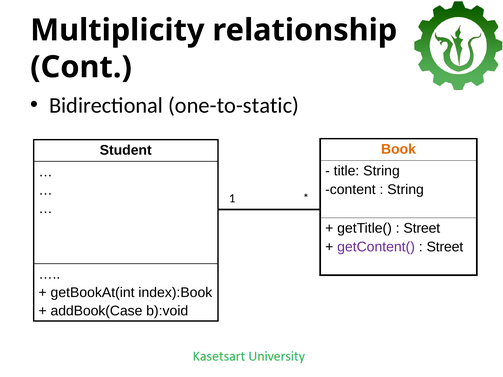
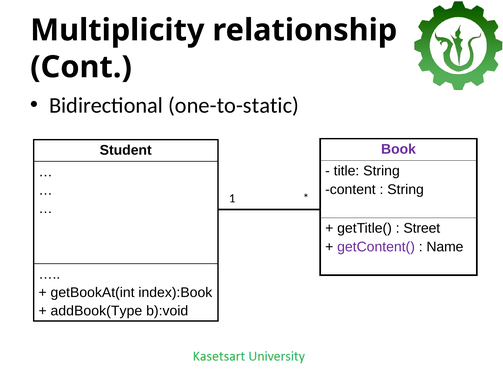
Book colour: orange -> purple (398, 149)
Street: Street -> Name (445, 247)
addBook(Case: addBook(Case -> addBook(Type (96, 311)
